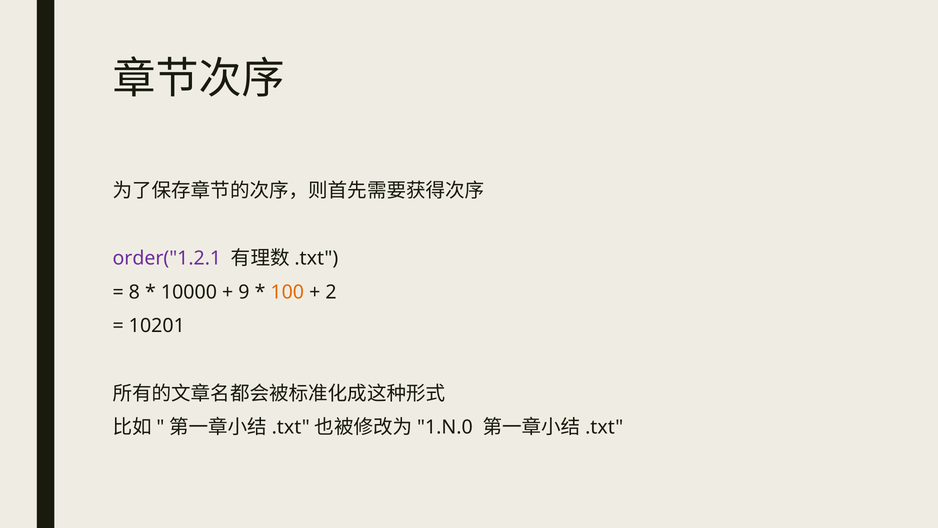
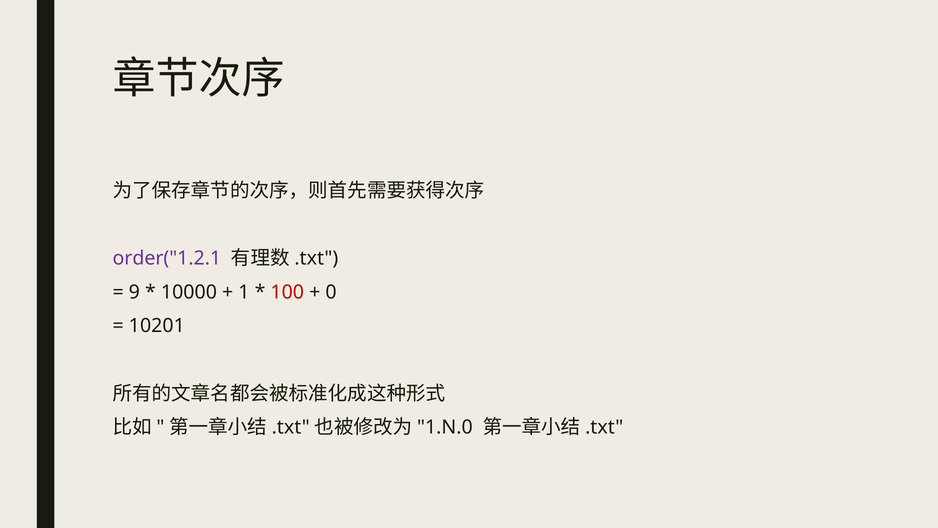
8: 8 -> 9 (134, 292)
9: 9 -> 1 (244, 292)
100 colour: orange -> red (287, 292)
2: 2 -> 0 (331, 292)
